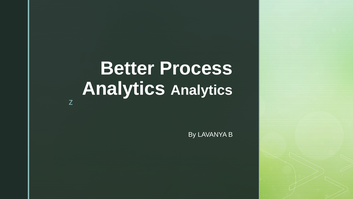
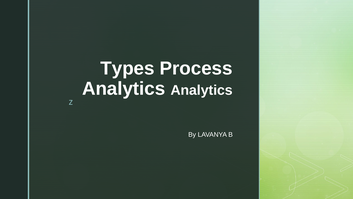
Better: Better -> Types (127, 68)
